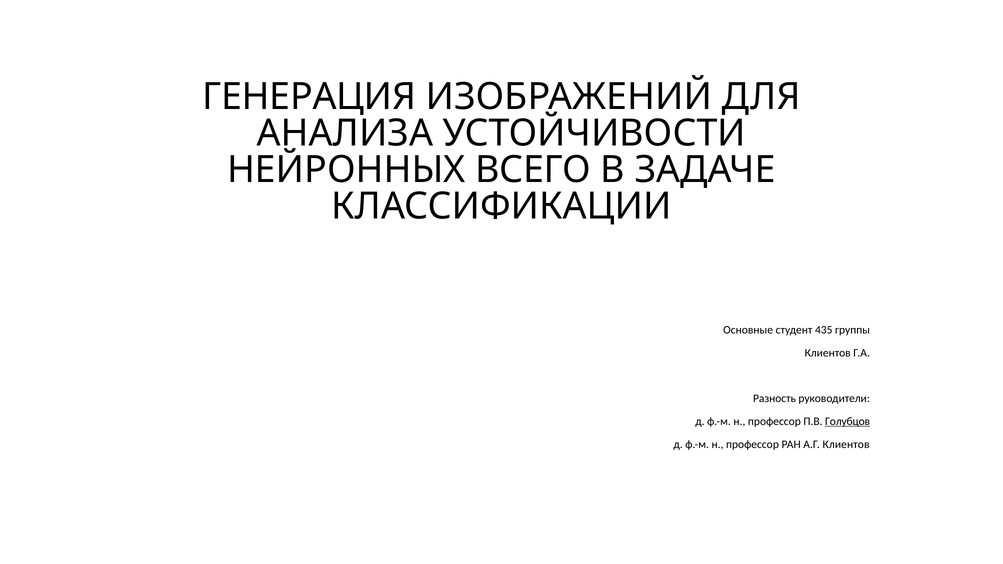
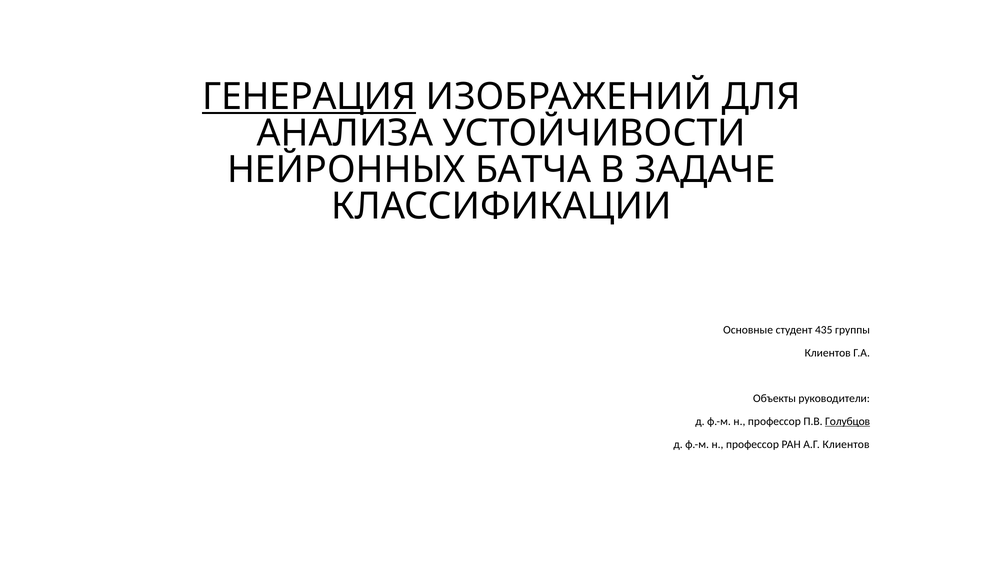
ГЕНЕРАЦИЯ underline: none -> present (309, 97)
ВСЕГО: ВСЕГО -> БАТЧА (533, 170)
Разность: Разность -> Объекты (775, 399)
